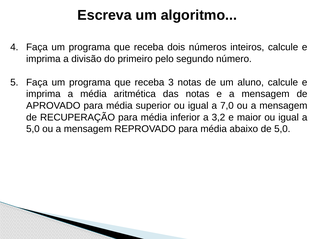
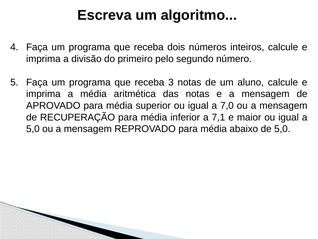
3,2: 3,2 -> 7,1 (218, 117)
